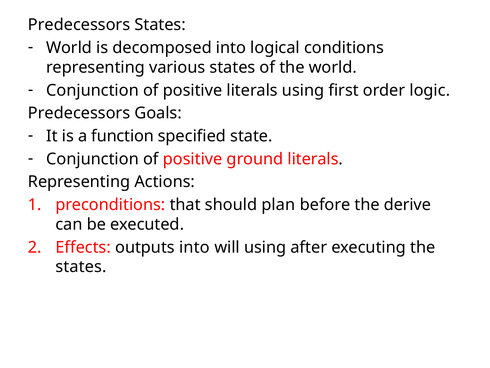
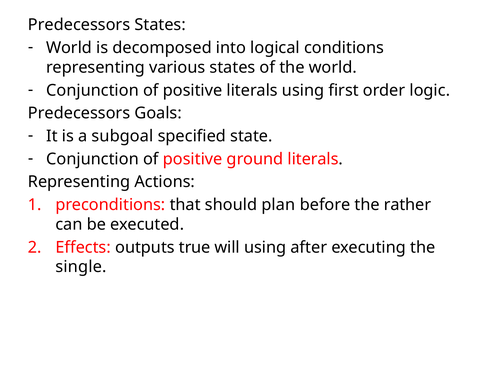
function: function -> subgoal (123, 136)
derive: derive -> rather (407, 204)
outputs into: into -> true (195, 247)
states: states -> single (81, 267)
